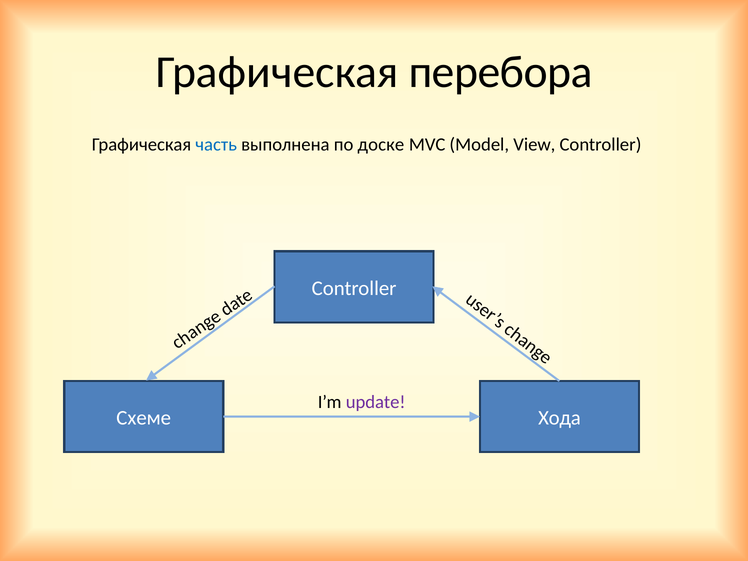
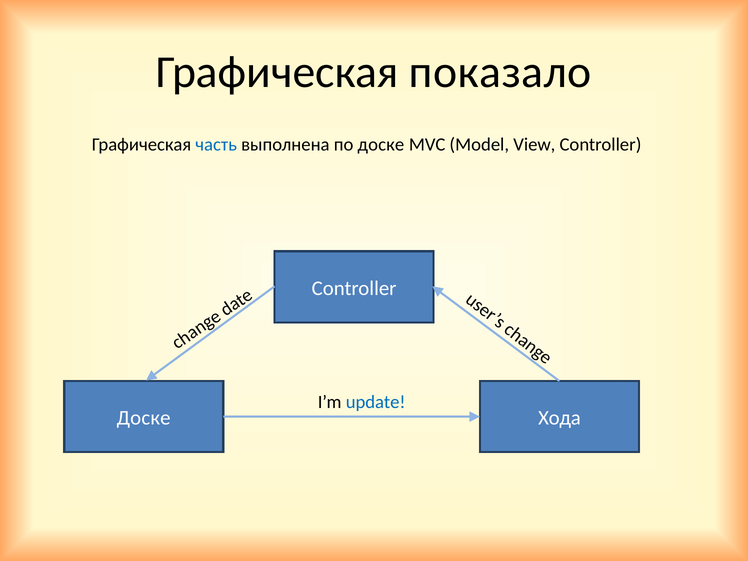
перебора: перебора -> показало (500, 72)
update colour: purple -> blue (376, 402)
Схеме: Схеме -> Доске (144, 418)
